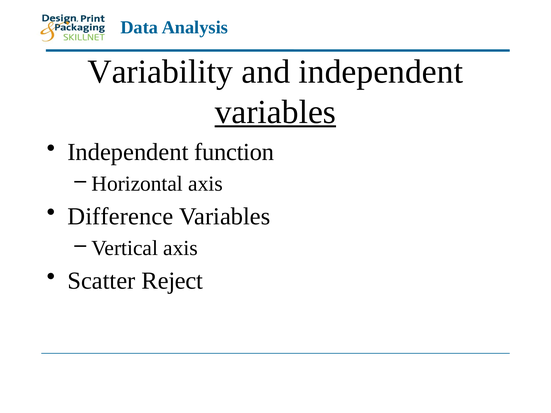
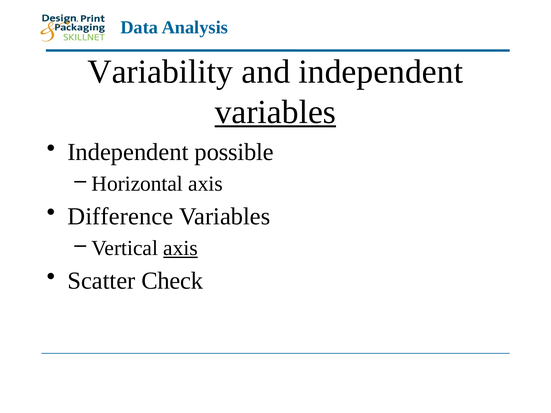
function: function -> possible (234, 152)
axis underline: none -> present (181, 248)
Reject: Reject -> Check (172, 281)
